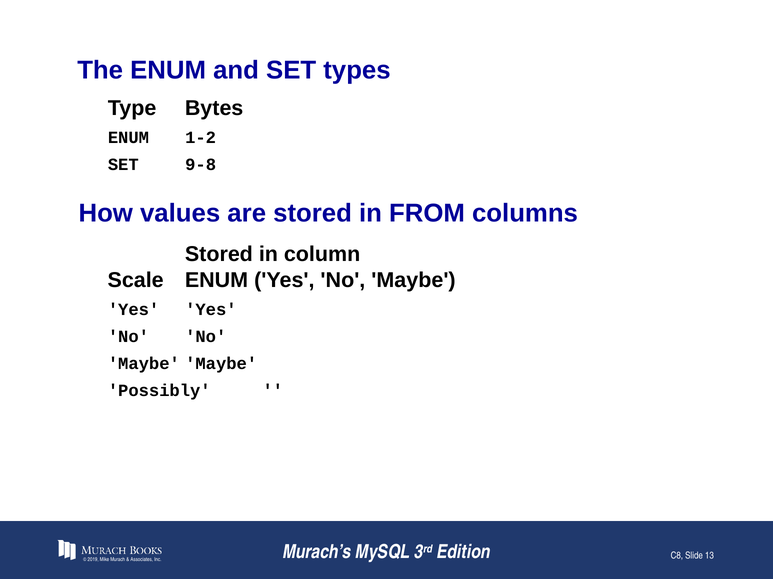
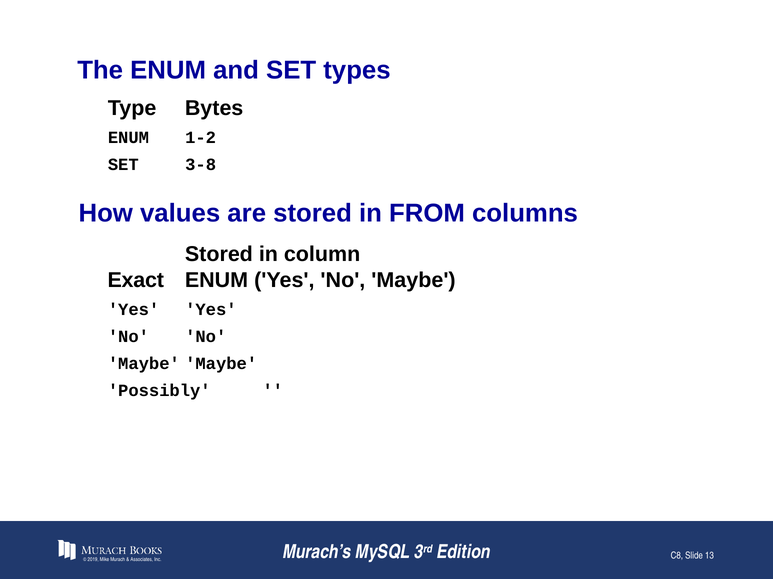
9-8: 9-8 -> 3-8 (201, 165)
Scale: Scale -> Exact (136, 280)
